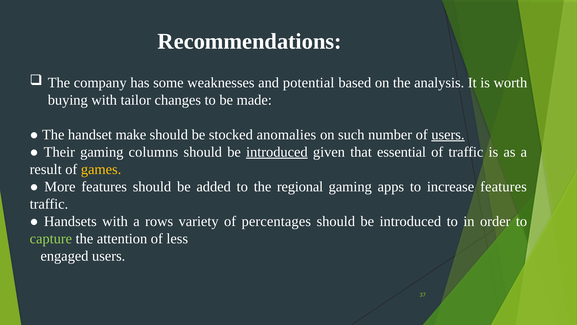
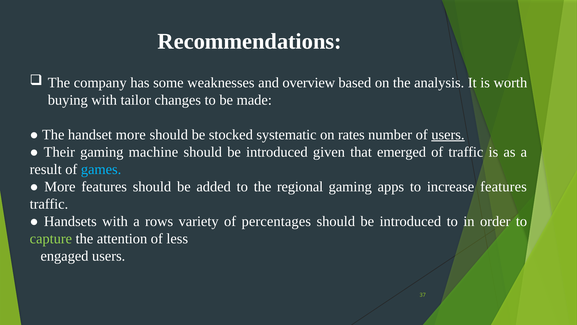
potential: potential -> overview (309, 82)
handset make: make -> more (131, 134)
anomalies: anomalies -> systematic (286, 134)
such: such -> rates (351, 134)
columns: columns -> machine (153, 152)
introduced underline: present -> none (277, 152)
essential: essential -> emerged (402, 152)
games colour: yellow -> light blue (101, 169)
